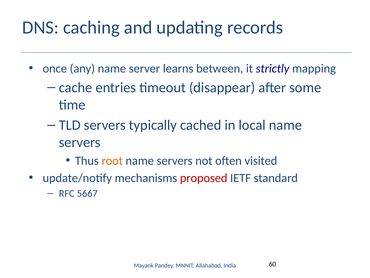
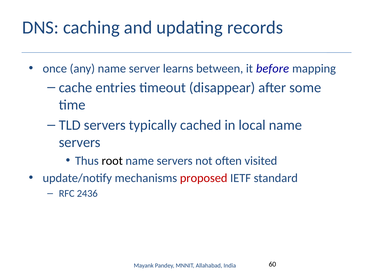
strictly: strictly -> before (273, 68)
root colour: orange -> black (112, 160)
5667: 5667 -> 2436 (87, 193)
